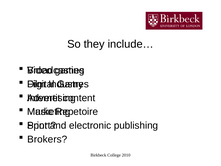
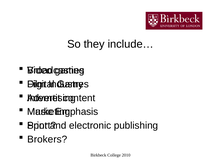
Repetoire: Repetoire -> Emphasis (77, 112)
